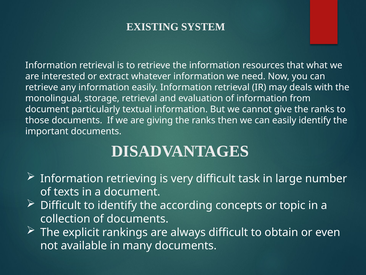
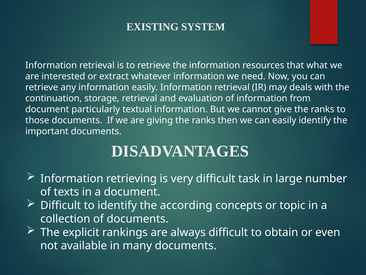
monolingual: monolingual -> continuation (54, 98)
